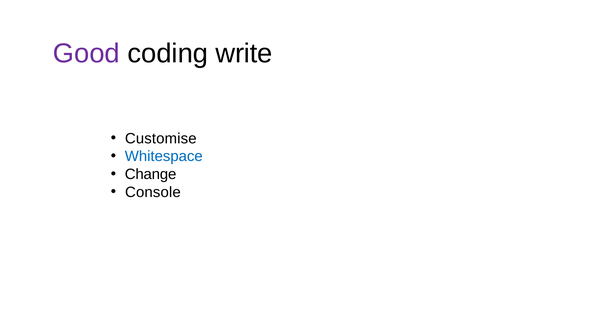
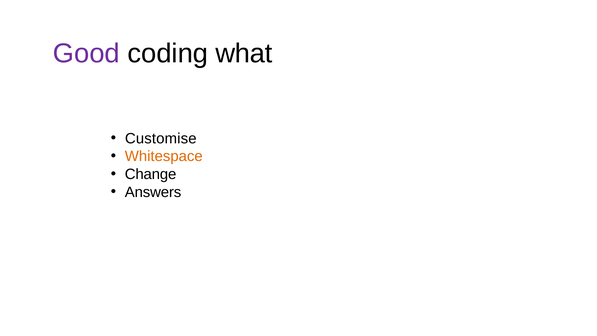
write: write -> what (244, 53)
Whitespace colour: blue -> orange (164, 156)
Console: Console -> Answers (153, 192)
